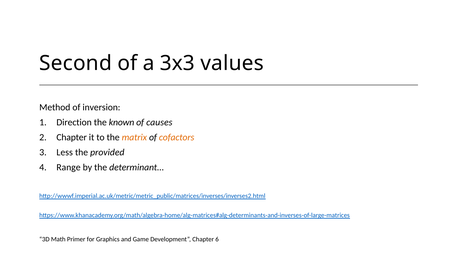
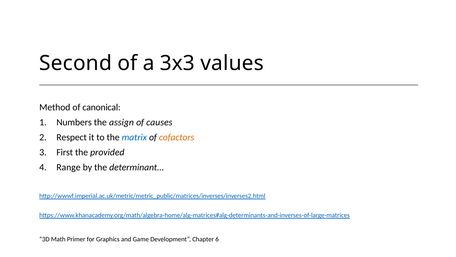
inversion: inversion -> canonical (101, 107)
Direction: Direction -> Numbers (74, 122)
known: known -> assign (121, 122)
Chapter: Chapter -> Respect (72, 137)
matrix colour: orange -> blue (134, 137)
Less: Less -> First (65, 152)
